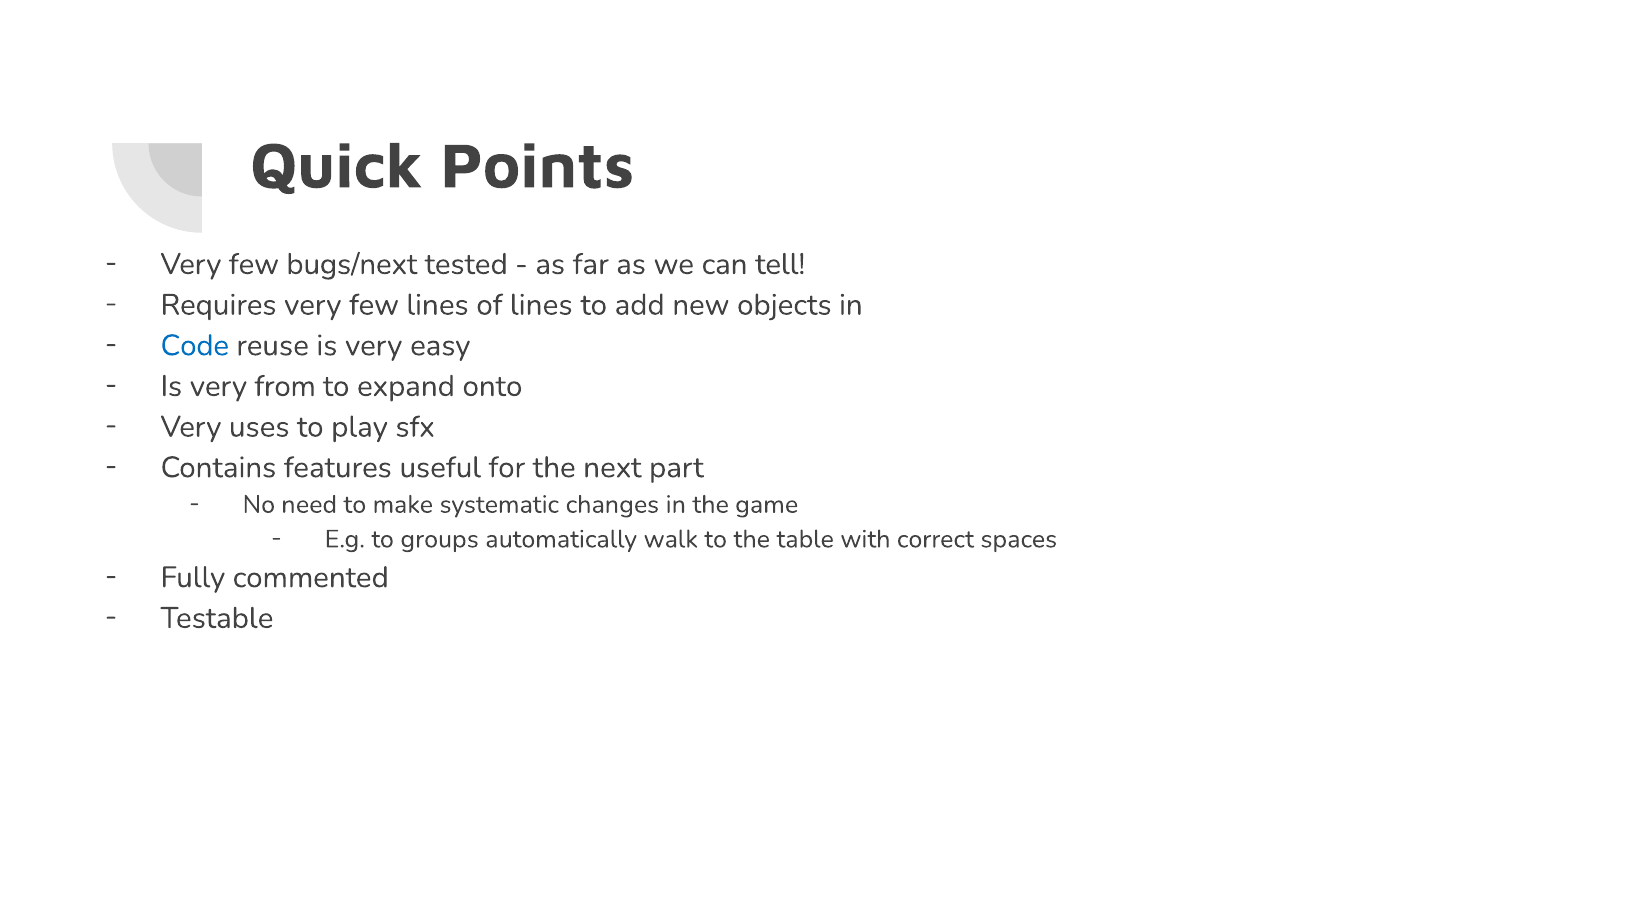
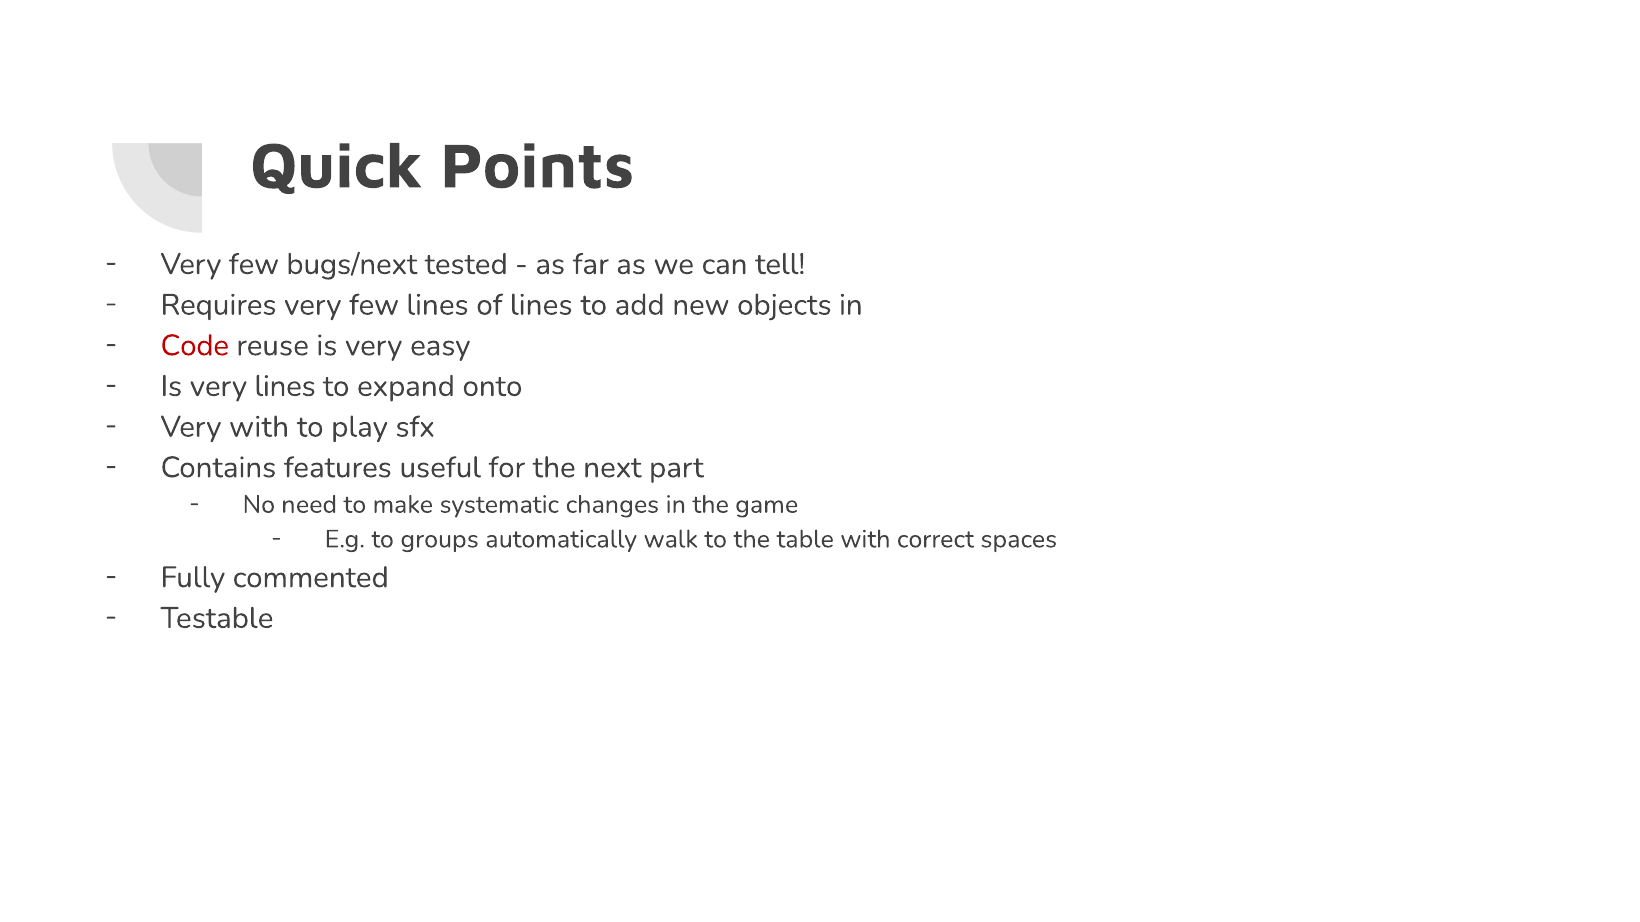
Code colour: blue -> red (195, 346)
very from: from -> lines (285, 386)
Very uses: uses -> with (259, 427)
